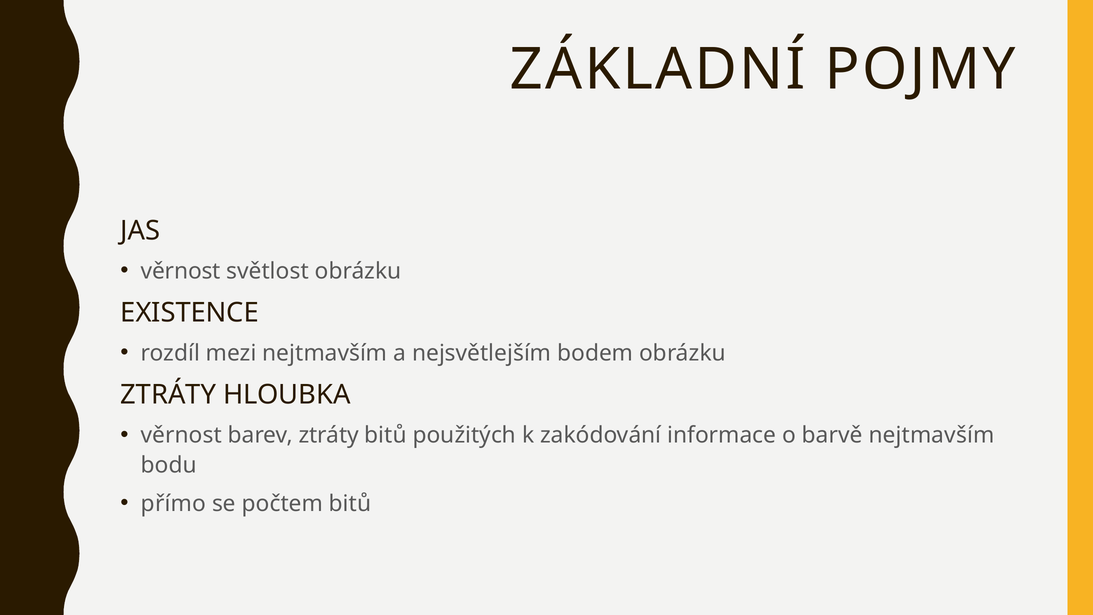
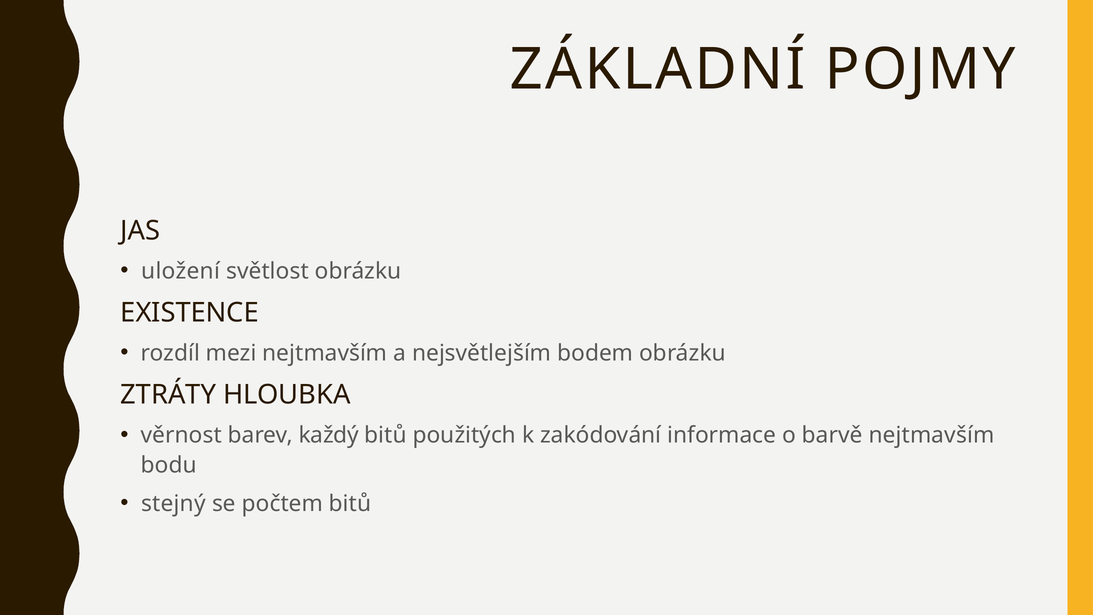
věrnost: věrnost -> uložení (181, 271)
barev ztráty: ztráty -> každý (329, 435)
přímo: přímo -> stejný (173, 503)
